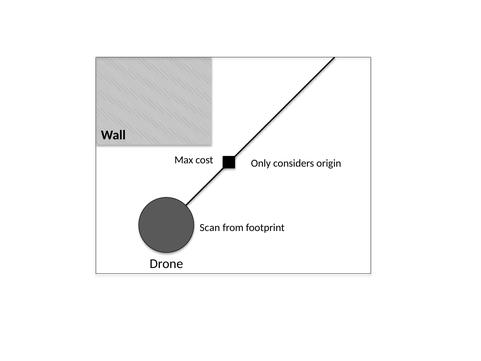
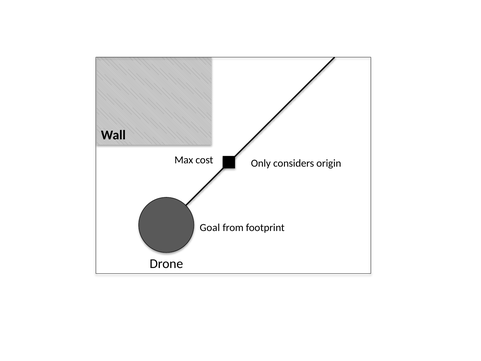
Scan: Scan -> Goal (210, 228)
